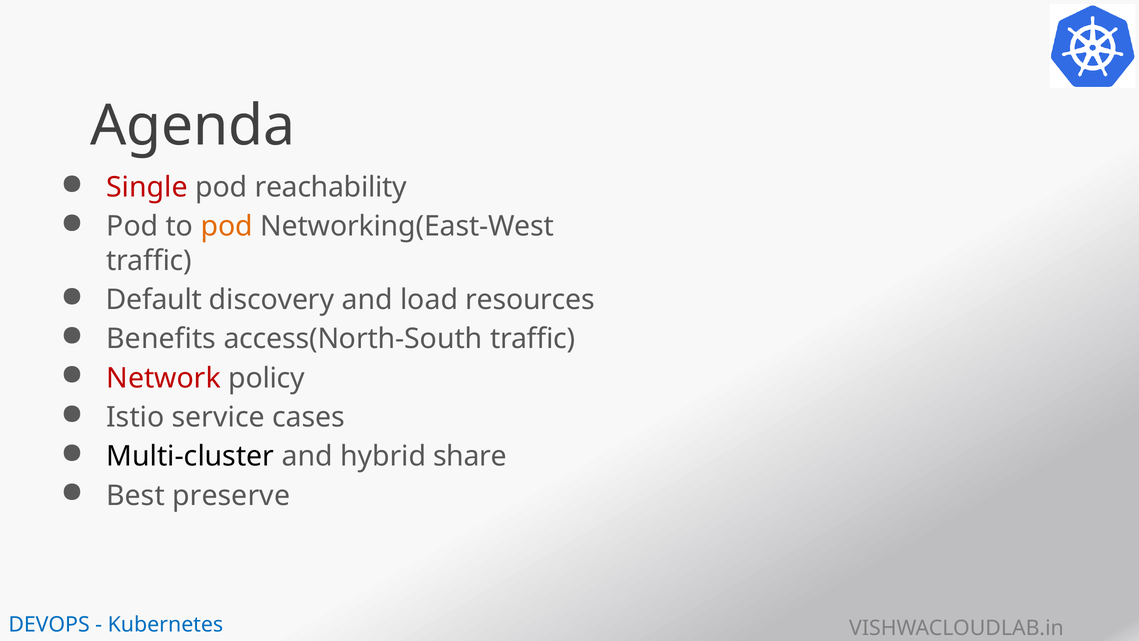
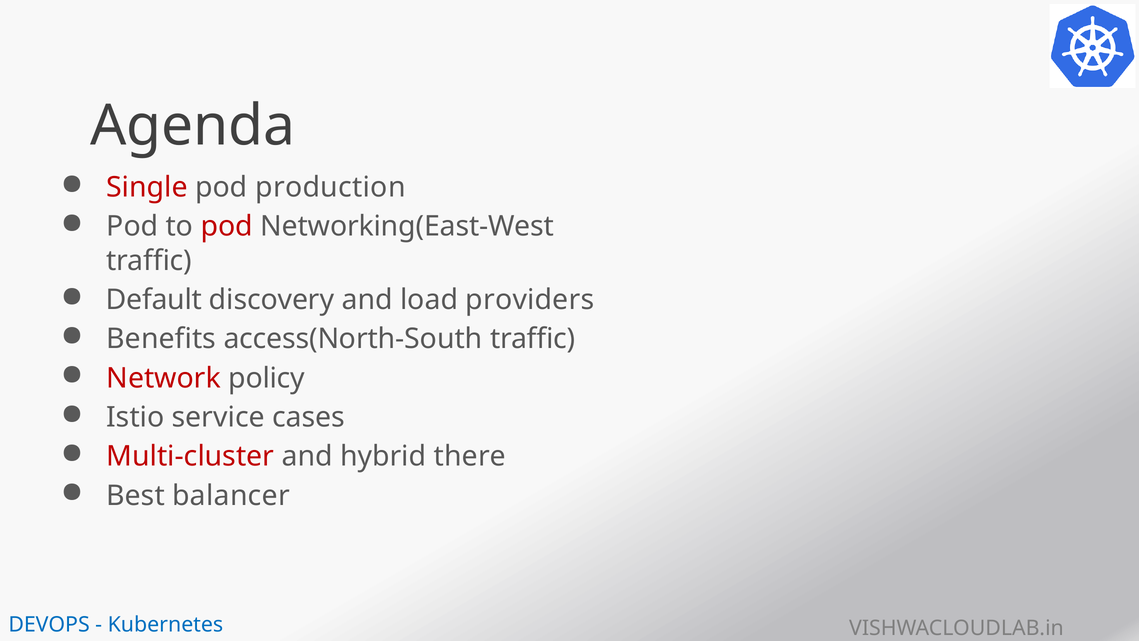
reachability: reachability -> production (330, 187)
pod colour: orange -> red (227, 226)
resources: resources -> providers (530, 300)
Multi-cluster colour: black -> red (190, 456)
share: share -> there (470, 456)
preserve: preserve -> balancer (231, 495)
